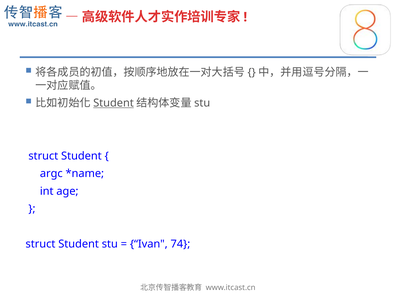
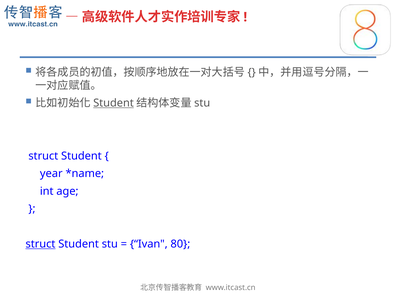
argc: argc -> year (51, 174)
struct underline: none -> present (40, 244)
74: 74 -> 80 (180, 244)
